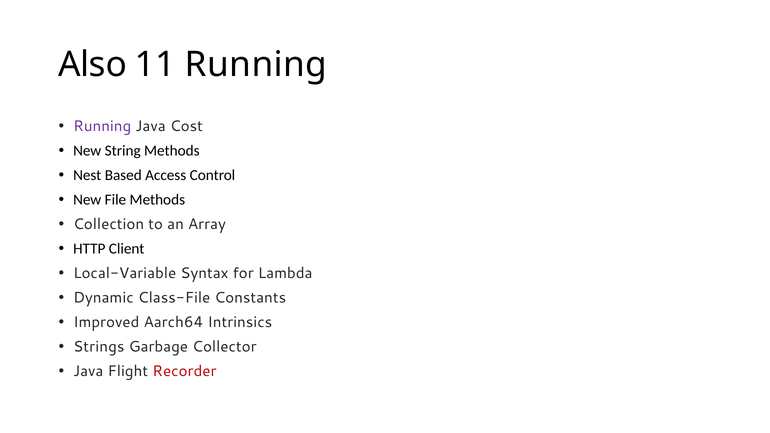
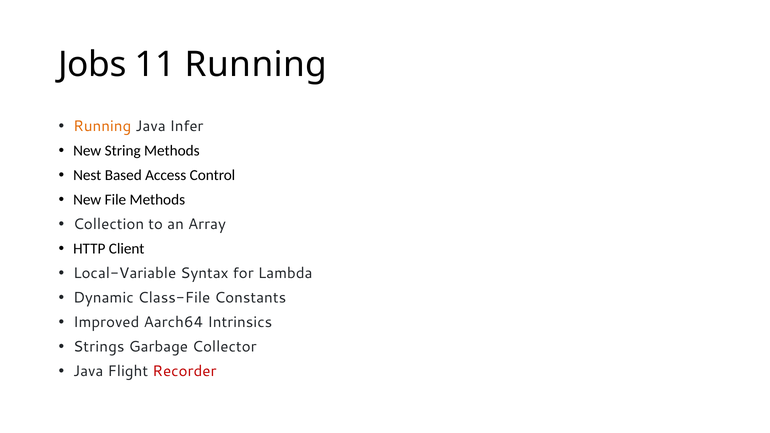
Also: Also -> Jobs (92, 65)
Running colour: purple -> orange (102, 126)
Cost: Cost -> Infer (186, 126)
